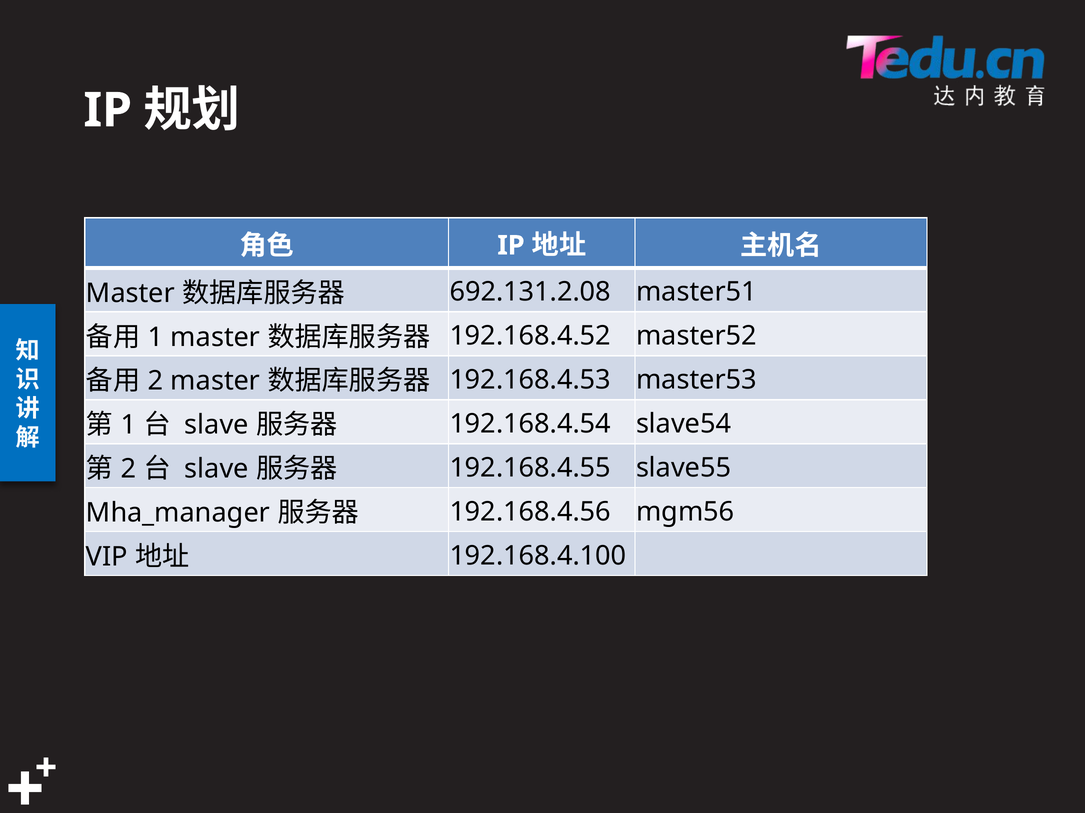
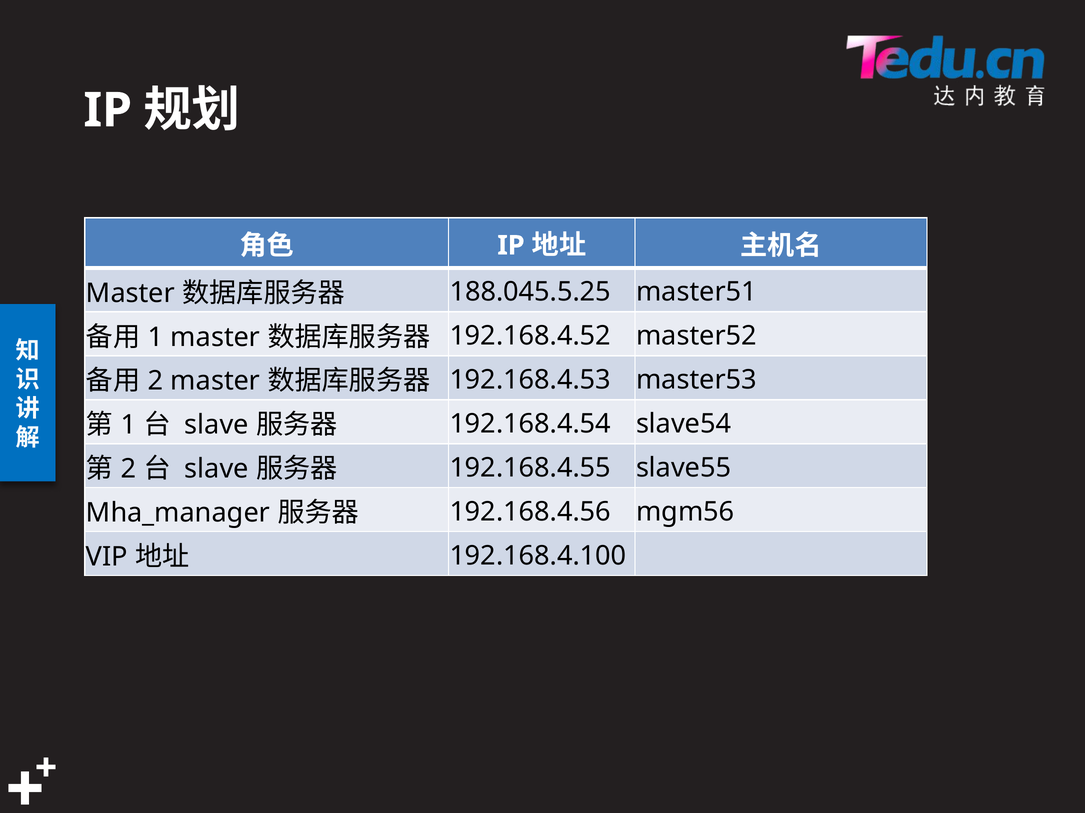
692.131.2.08: 692.131.2.08 -> 188.045.5.25 (530, 292)
